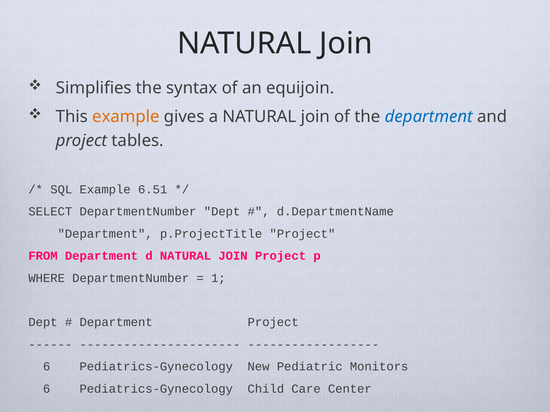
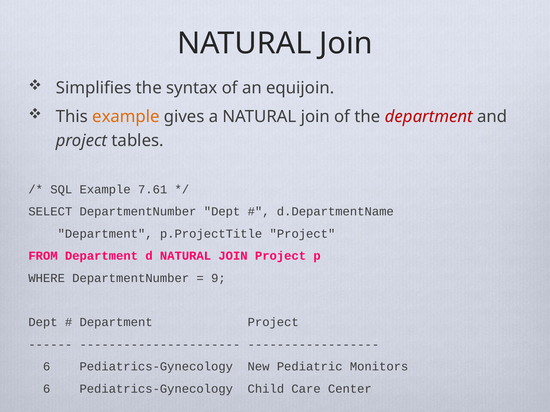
department colour: blue -> red (429, 117)
6.51: 6.51 -> 7.61 (153, 190)
1: 1 -> 9 (218, 278)
